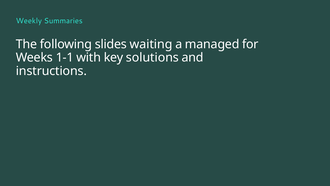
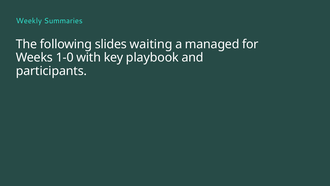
1-1: 1-1 -> 1-0 (65, 57)
solutions: solutions -> playbook (152, 57)
instructions: instructions -> participants (51, 71)
